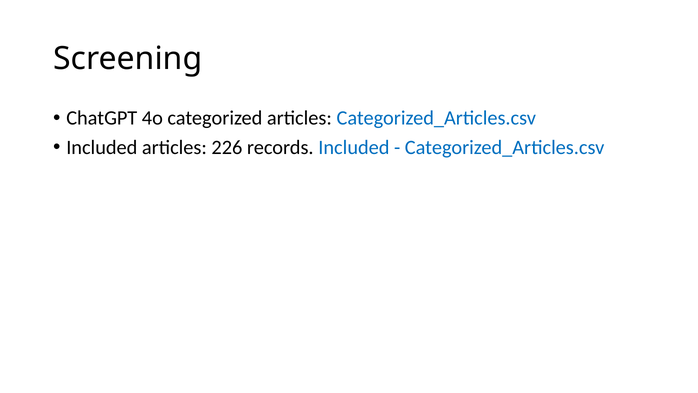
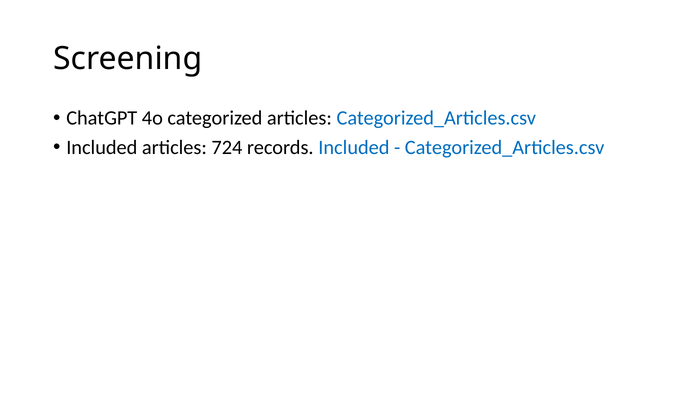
226: 226 -> 724 (227, 147)
